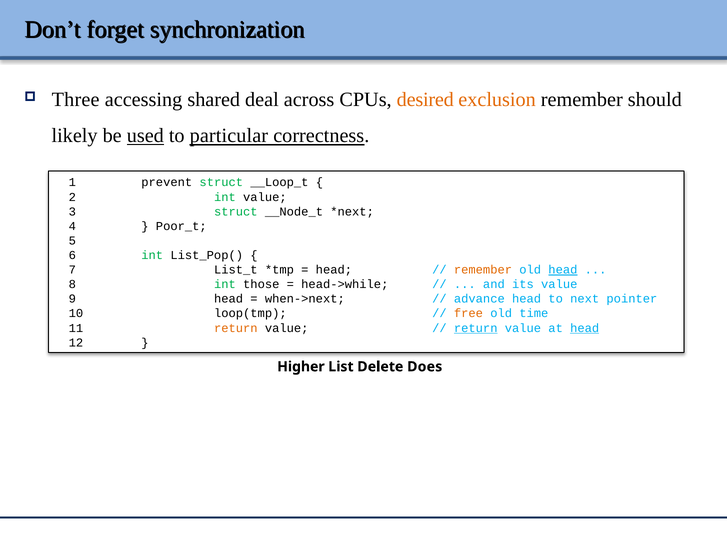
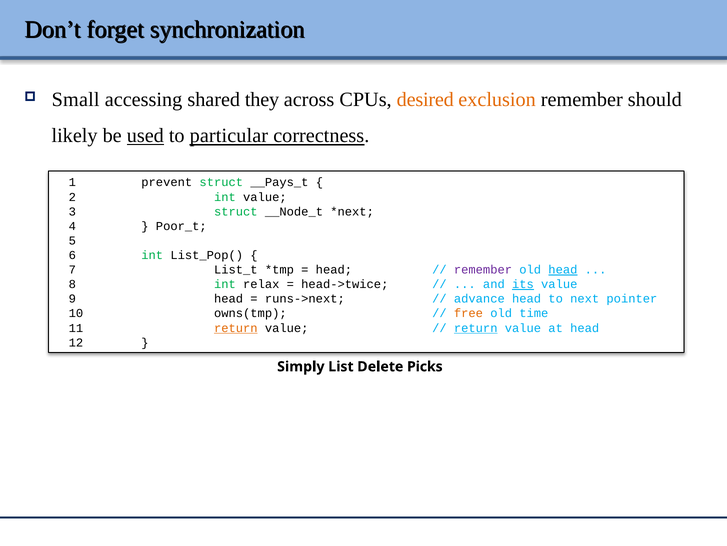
Three: Three -> Small (76, 99)
deal: deal -> they (262, 99)
__Loop_t: __Loop_t -> __Pays_t (279, 182)
remember colour: orange -> purple (483, 269)
those: those -> relax (261, 284)
head->while: head->while -> head->twice (345, 284)
its underline: none -> present (523, 284)
when->next: when->next -> runs->next (305, 299)
loop(tmp: loop(tmp -> owns(tmp (250, 313)
return underline: none -> present (236, 328)
head underline: present -> none (585, 328)
Higher: Higher -> Simply (301, 366)
Does: Does -> Picks (425, 366)
